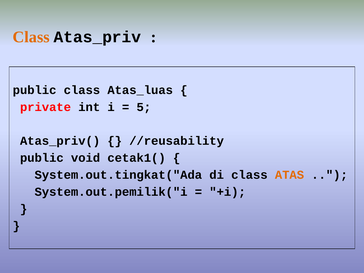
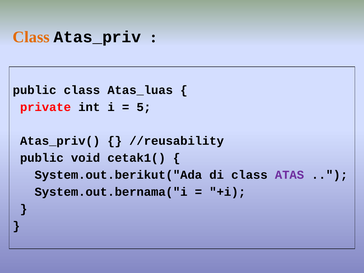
System.out.tingkat("Ada: System.out.tingkat("Ada -> System.out.berikut("Ada (118, 175)
ATAS colour: orange -> purple (289, 175)
System.out.pemilik("i: System.out.pemilik("i -> System.out.bernama("i (111, 192)
